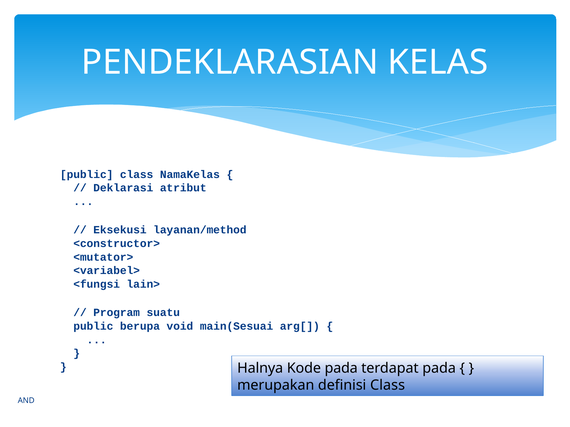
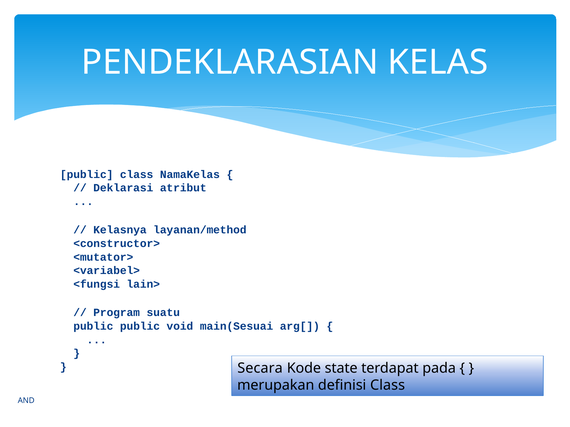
Eksekusi: Eksekusi -> Kelasnya (120, 230)
public berupa: berupa -> public (140, 327)
Halnya: Halnya -> Secara (260, 369)
Kode pada: pada -> state (341, 369)
